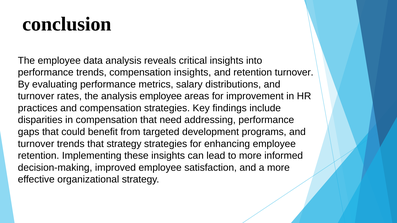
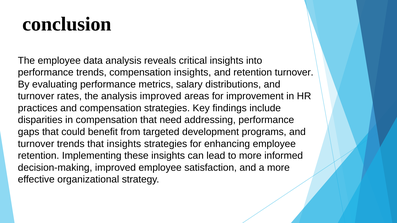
analysis employee: employee -> improved (161, 96)
that strategy: strategy -> insights (124, 144)
